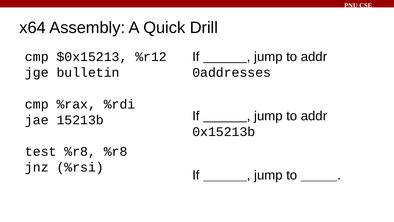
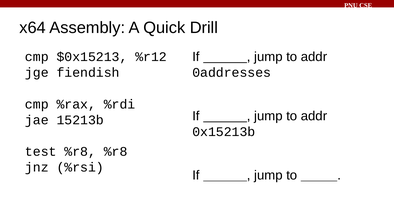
bulletin: bulletin -> fiendish (88, 73)
